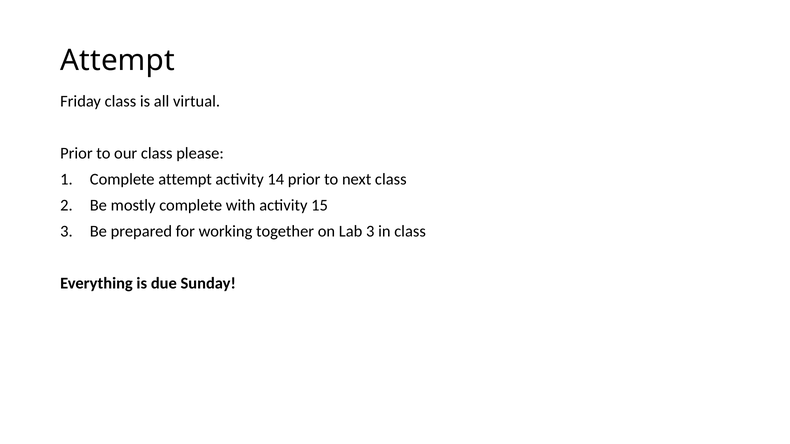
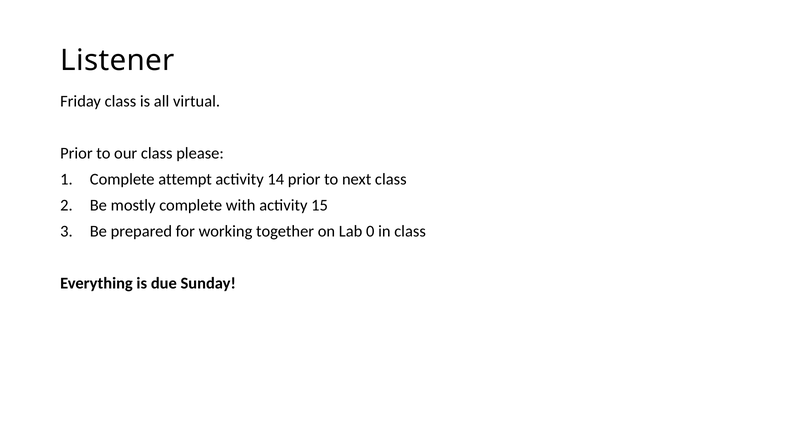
Attempt: Attempt -> Listener (117, 61)
Lab 3: 3 -> 0 (370, 232)
